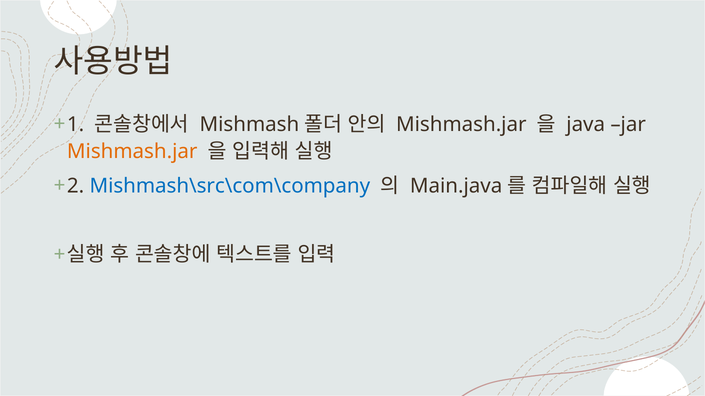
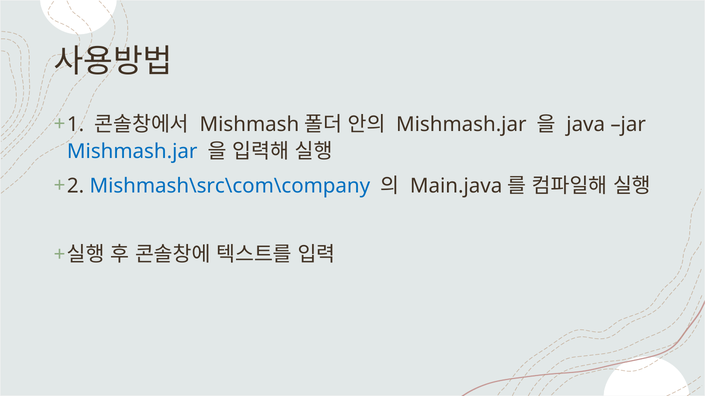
Mishmash.jar colour: orange -> blue (132, 152)
